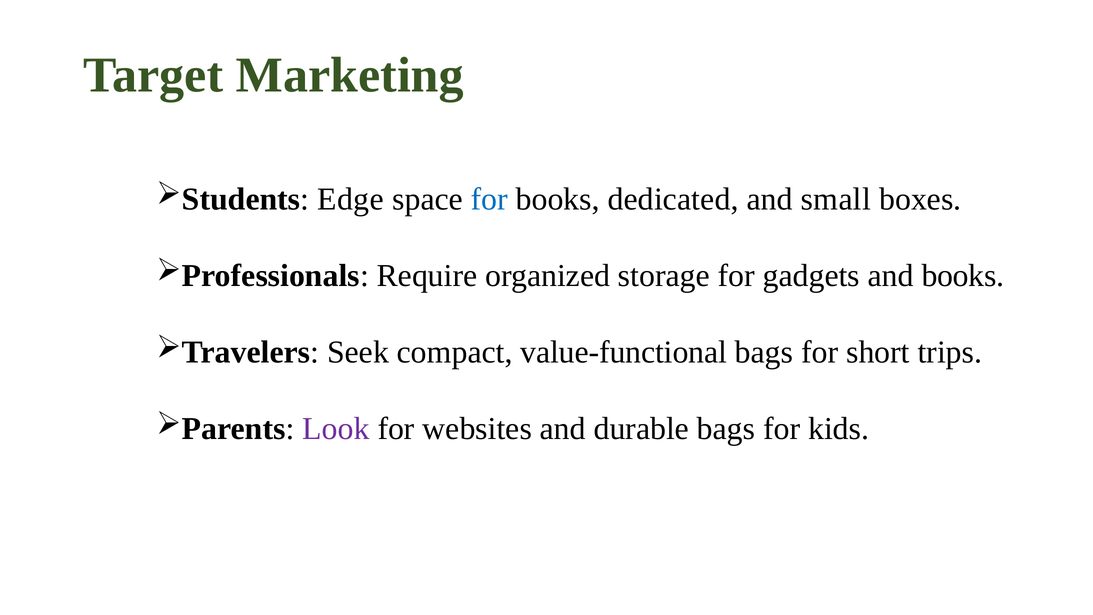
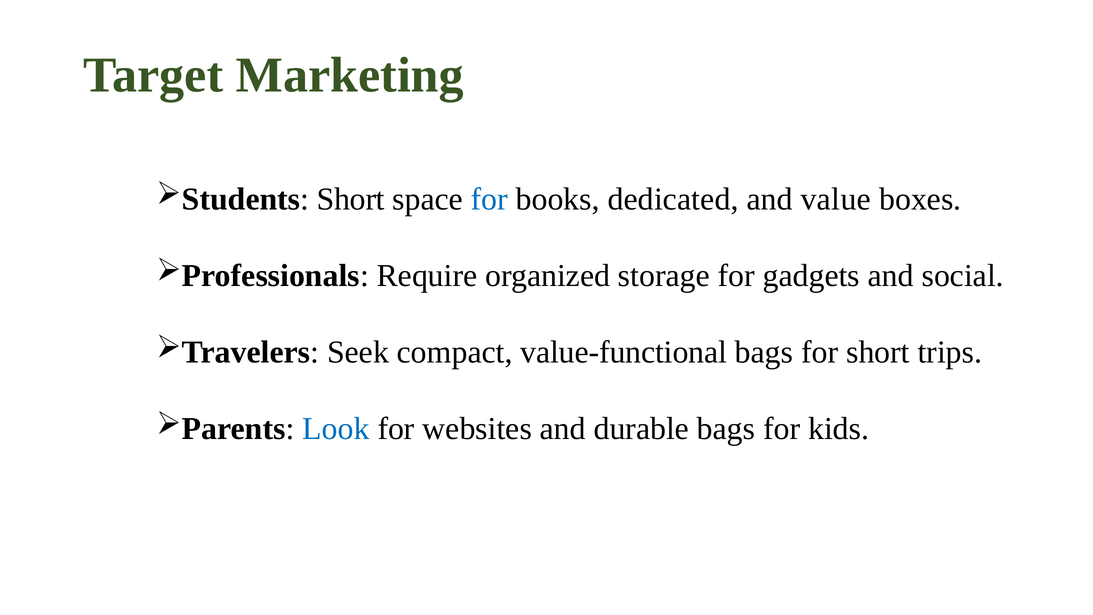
Edge: Edge -> Short (351, 199)
small: small -> value (836, 199)
and books: books -> social (963, 276)
Look colour: purple -> blue (336, 429)
